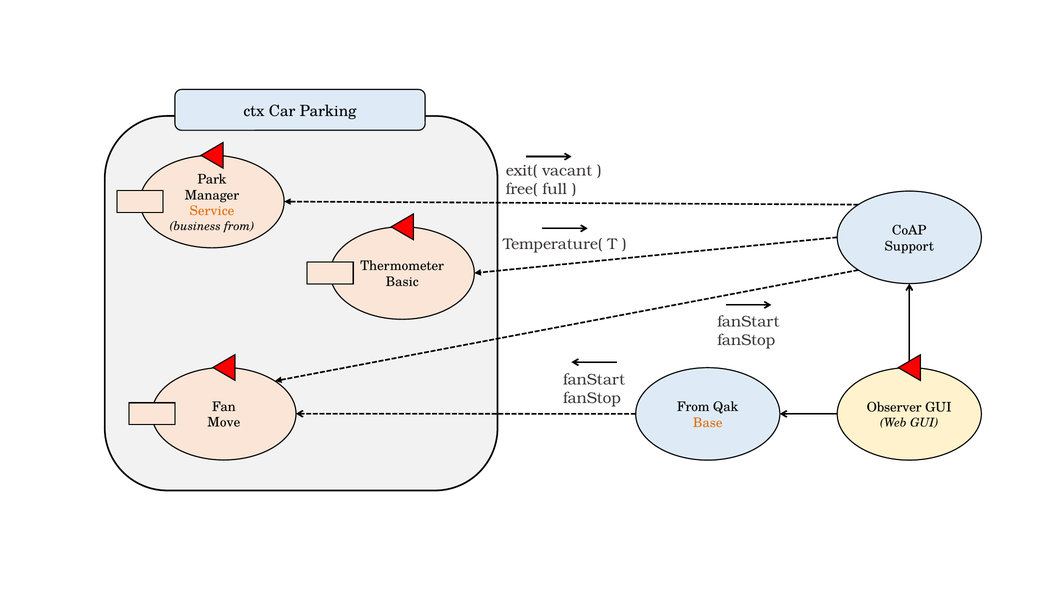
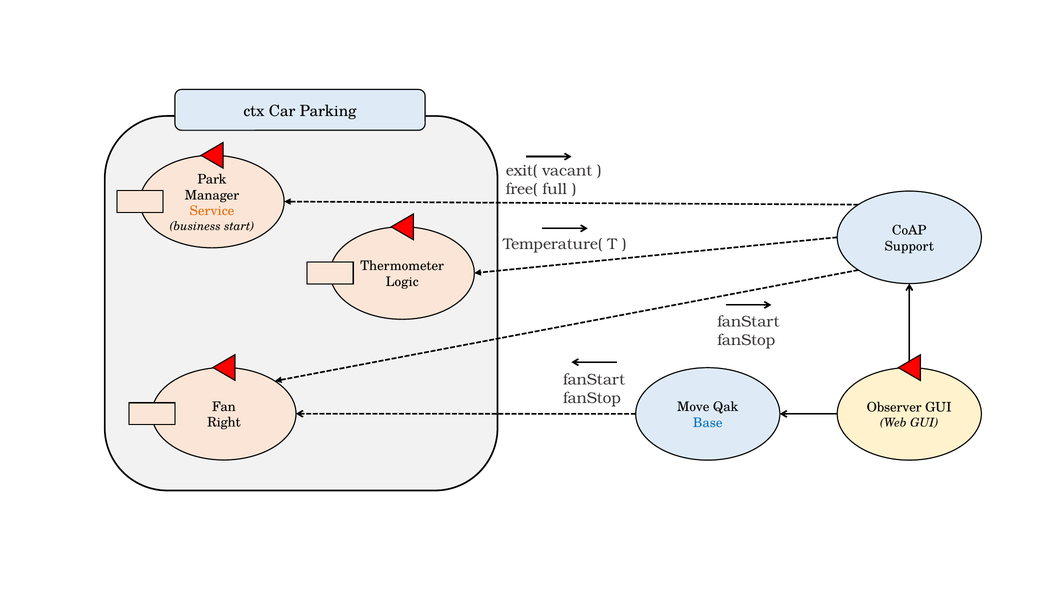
business from: from -> start (239, 226)
Basic: Basic -> Logic (402, 282)
From: From -> Move (693, 407)
Move: Move -> Right (224, 423)
Base colour: orange -> blue (708, 423)
